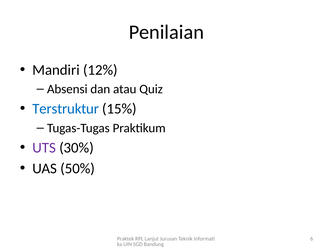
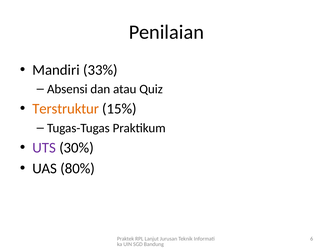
12%: 12% -> 33% (100, 70)
Terstruktur colour: blue -> orange (66, 109)
50%: 50% -> 80% (78, 168)
